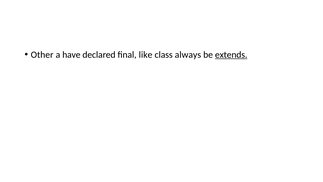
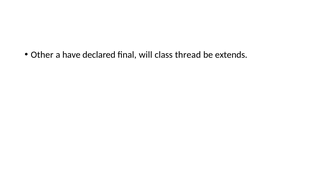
like: like -> will (146, 55)
always: always -> thread (188, 55)
extends underline: present -> none (231, 55)
